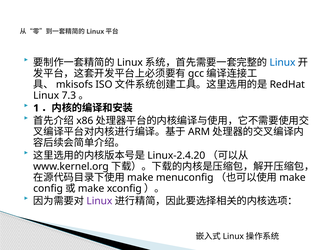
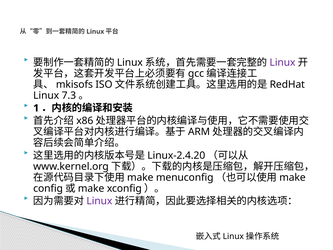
Linux colour: blue -> purple (282, 62)
